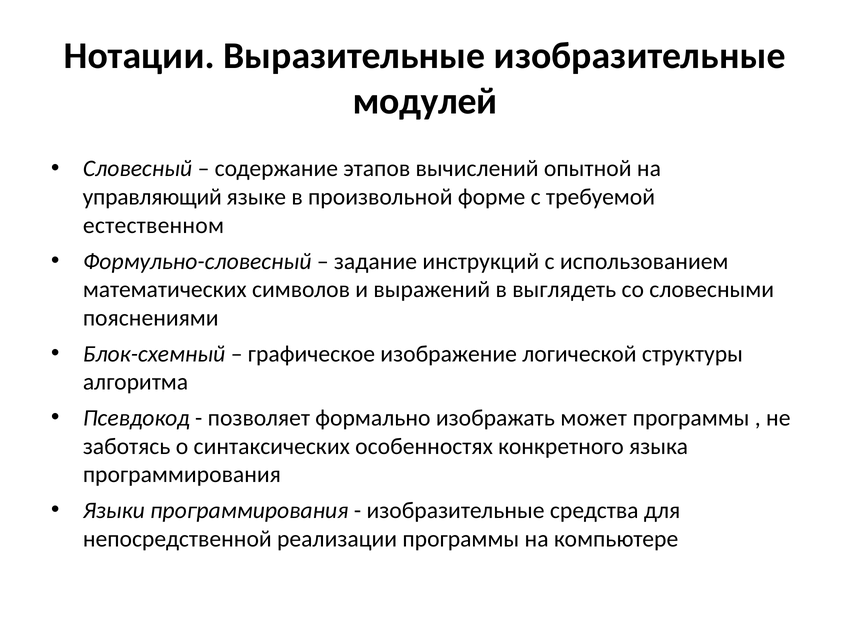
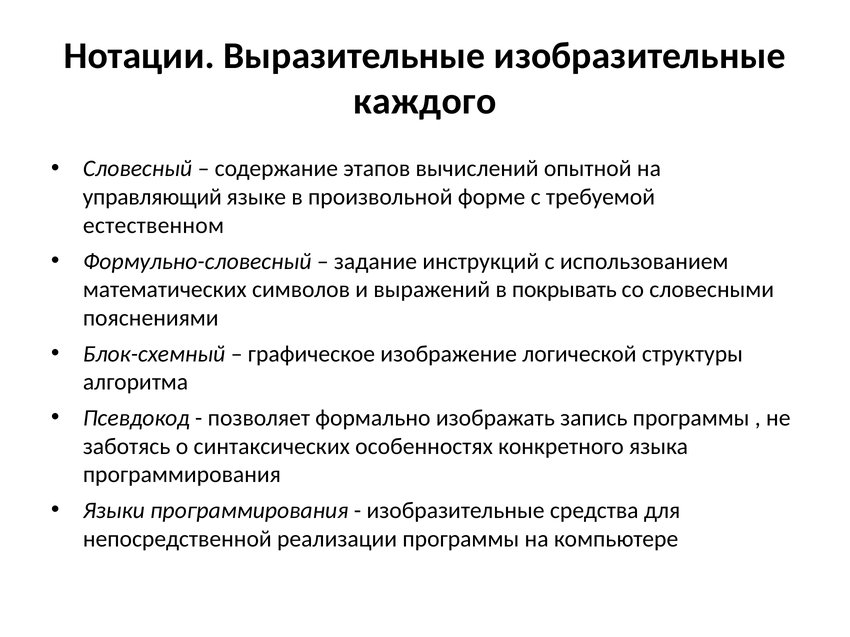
модулей: модулей -> каждого (425, 101)
выглядеть: выглядеть -> покрывать (564, 290)
может: может -> запись (594, 418)
